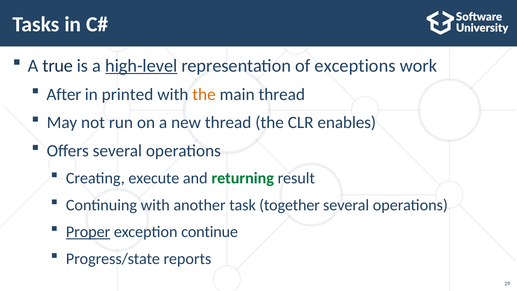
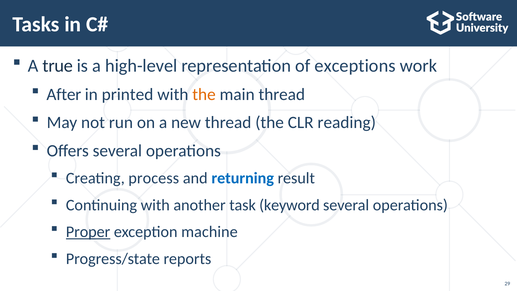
high-level underline: present -> none (141, 66)
enables: enables -> reading (347, 123)
execute: execute -> process (154, 178)
returning colour: green -> blue (243, 178)
together: together -> keyword (290, 205)
continue: continue -> machine (209, 232)
